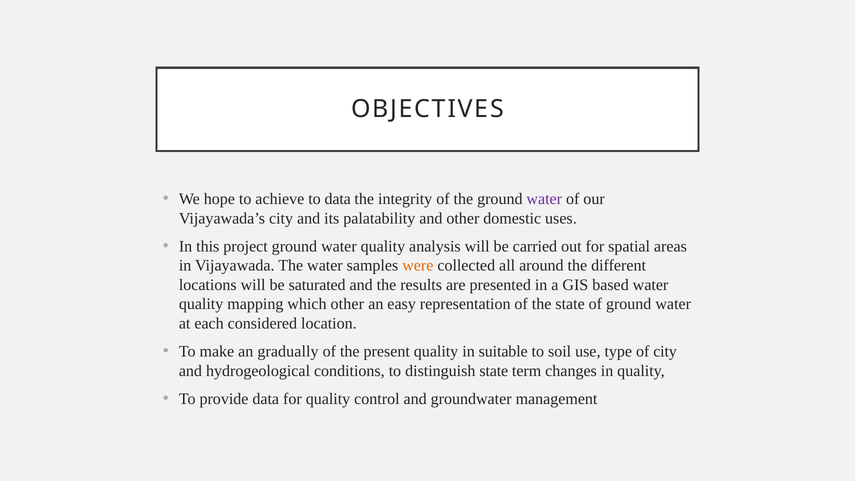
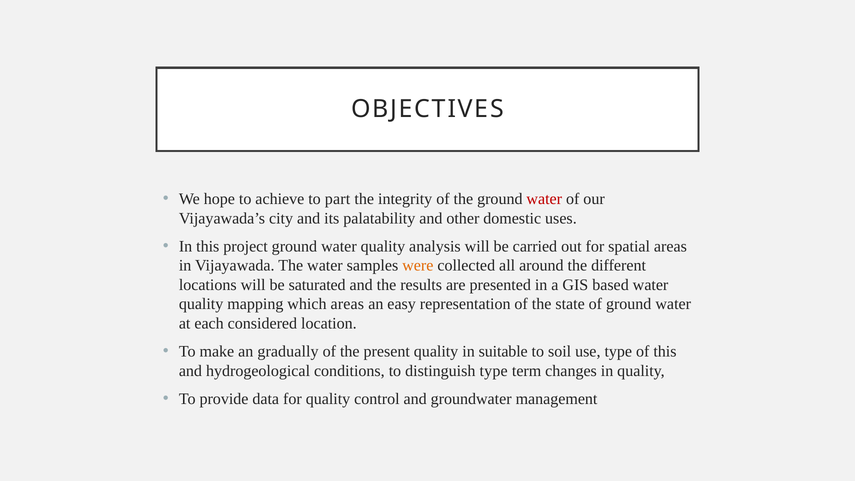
to data: data -> part (338, 199)
water colour: purple -> red (544, 199)
which other: other -> areas (347, 304)
of city: city -> this (665, 351)
distinguish state: state -> type (494, 371)
